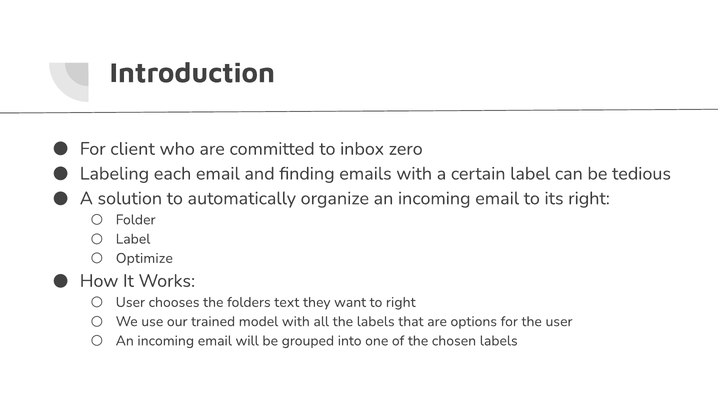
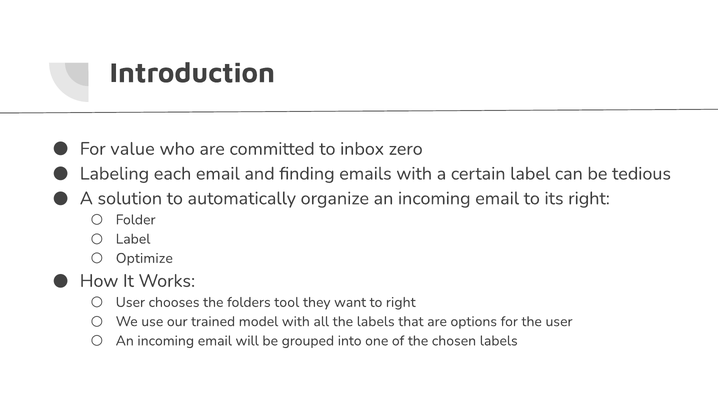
client: client -> value (133, 149)
text: text -> tool (287, 302)
